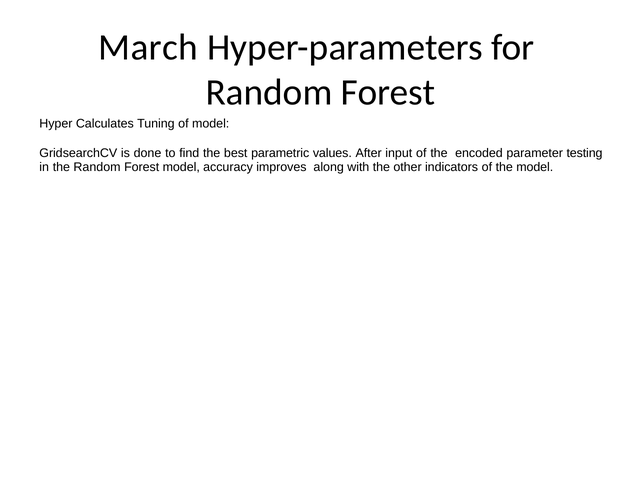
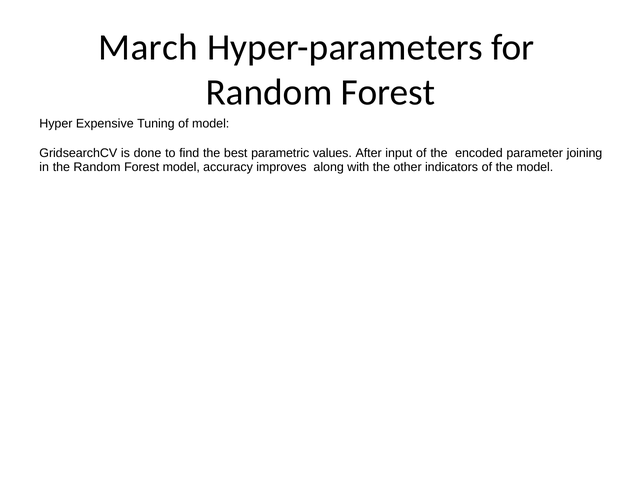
Calculates: Calculates -> Expensive (105, 124)
testing: testing -> joining (584, 153)
